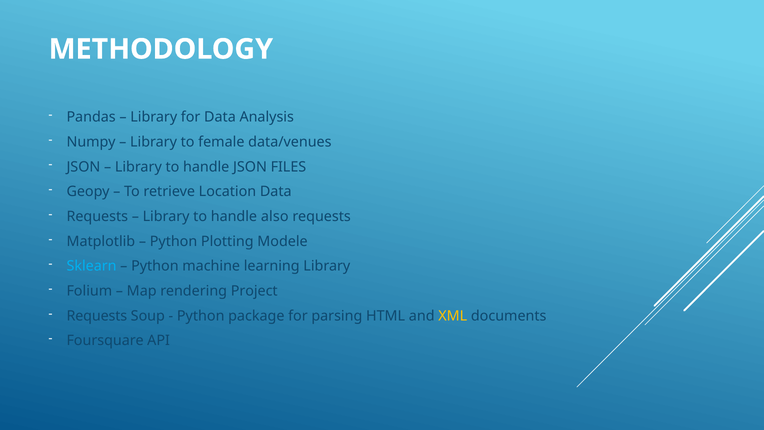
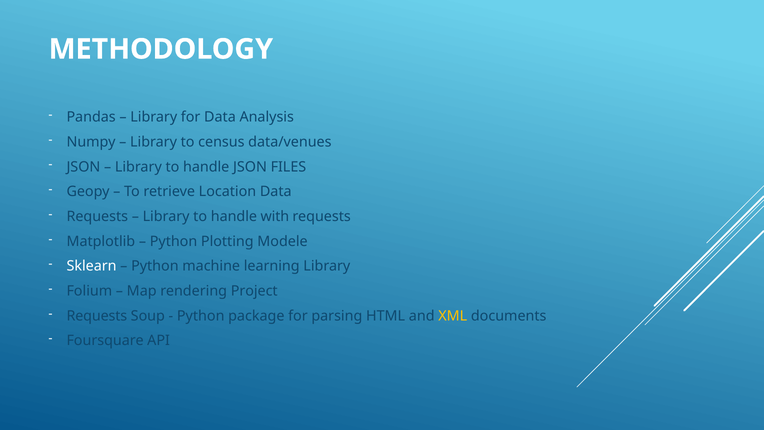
female: female -> census (221, 142)
also: also -> with (275, 216)
Sklearn colour: light blue -> white (92, 266)
